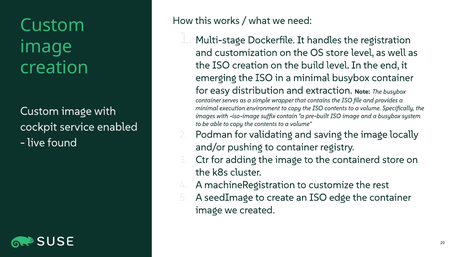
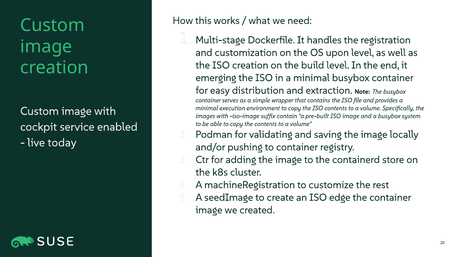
OS store: store -> upon (337, 53)
found: found -> today (62, 143)
